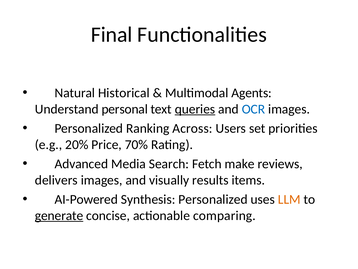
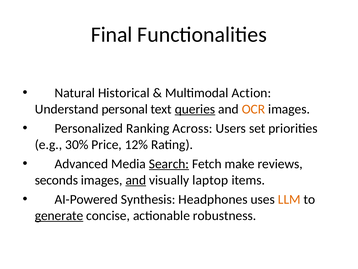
Agents: Agents -> Action (252, 93)
OCR colour: blue -> orange (254, 109)
20%: 20% -> 30% (77, 144)
70%: 70% -> 12% (136, 144)
Search underline: none -> present (169, 164)
delivers: delivers -> seconds (56, 180)
and underline: none -> present (136, 180)
results: results -> laptop (210, 180)
Personalized: Personalized -> Headphones (213, 199)
comparing: comparing -> robustness (225, 215)
